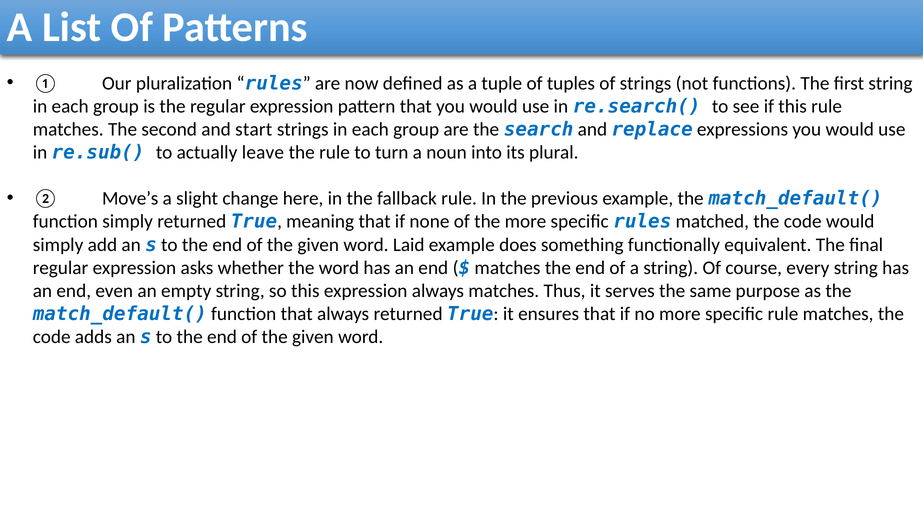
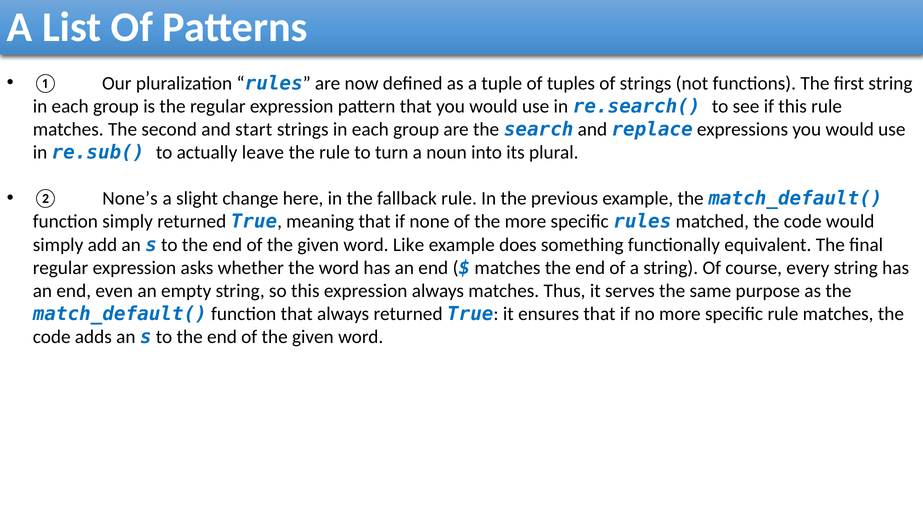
Move’s: Move’s -> None’s (130, 199)
Laid: Laid -> Like (409, 245)
